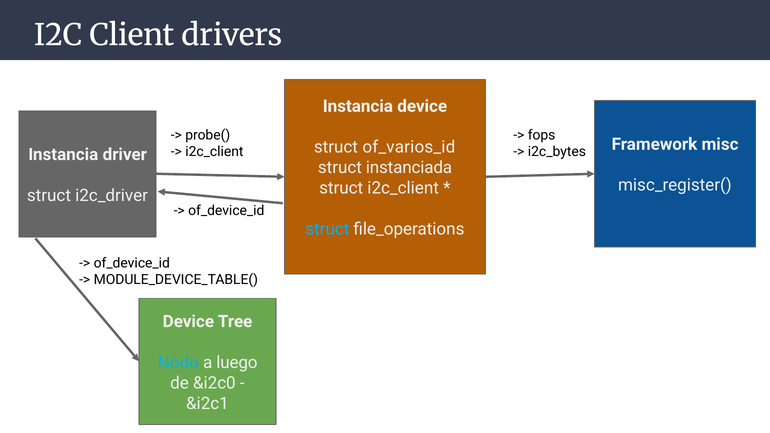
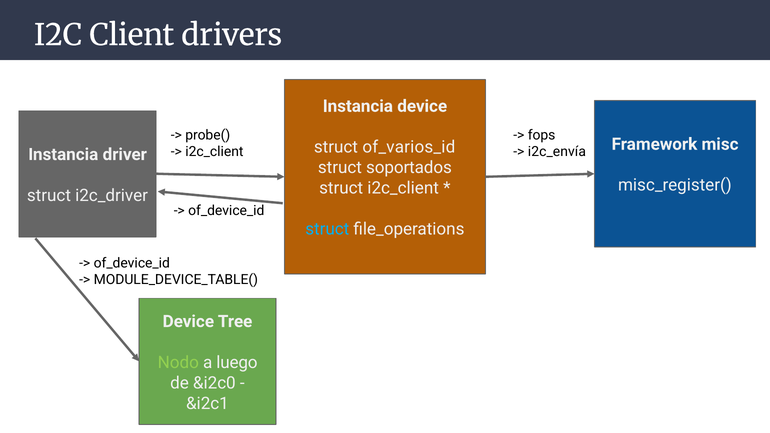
i2c_bytes: i2c_bytes -> i2c_envía (557, 152)
instanciada: instanciada -> soportados (409, 168)
Nodo colour: light blue -> light green (178, 363)
